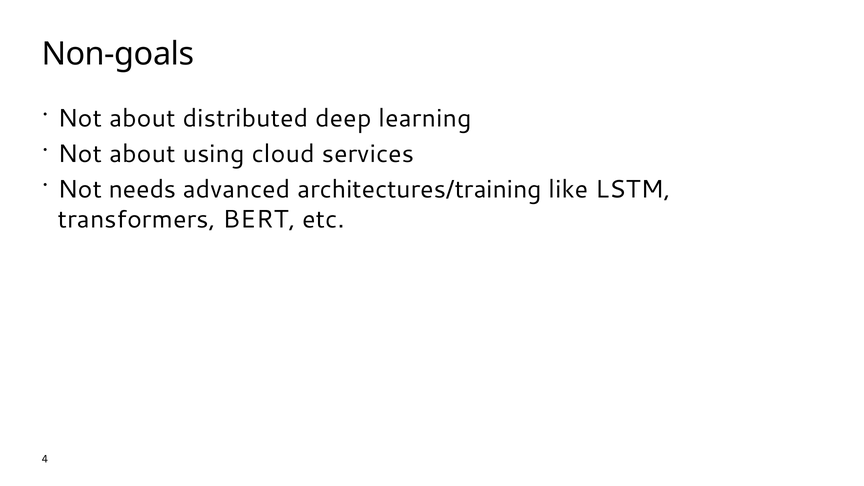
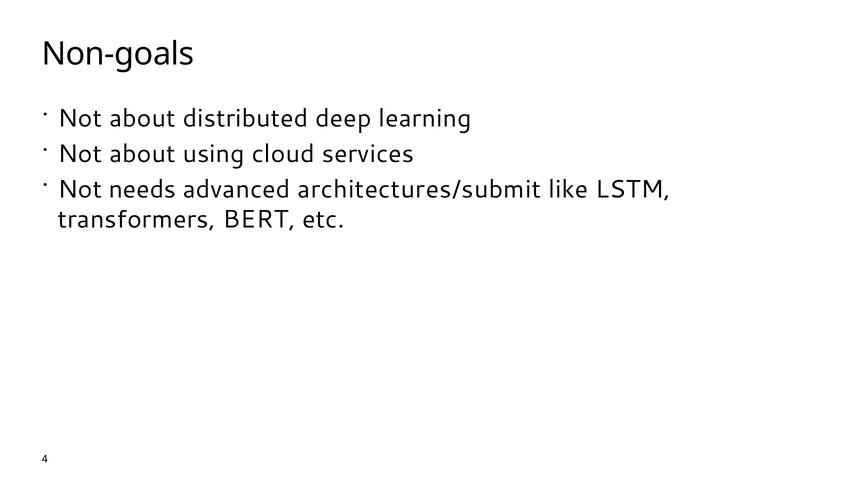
architectures/training: architectures/training -> architectures/submit (419, 189)
